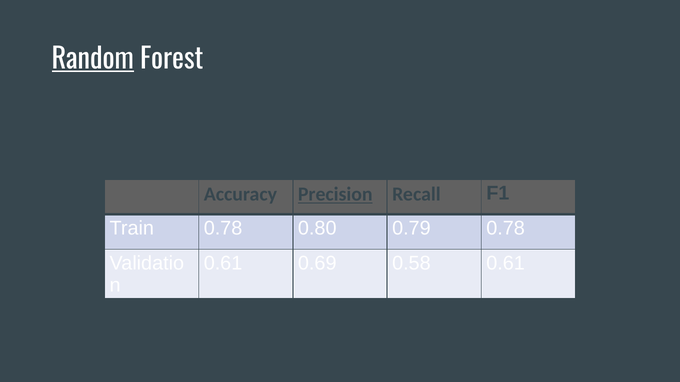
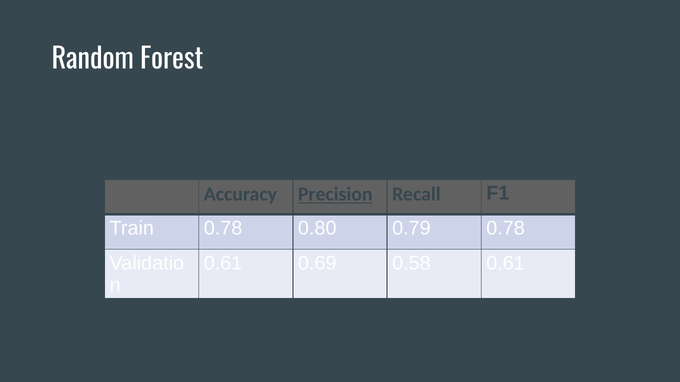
Random underline: present -> none (93, 59)
